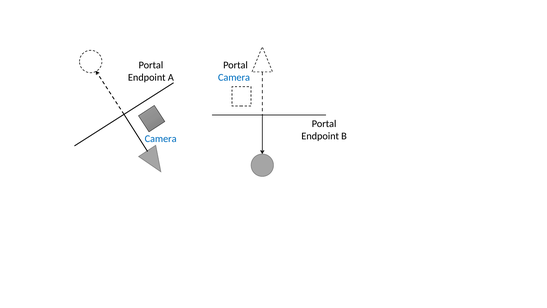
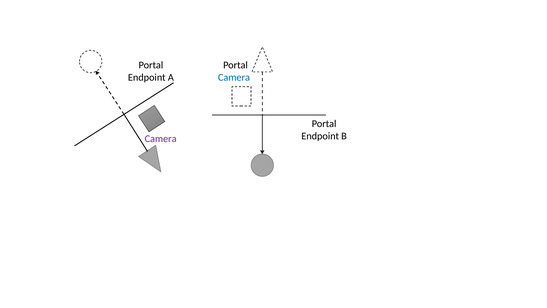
Camera colour: blue -> purple (161, 139)
